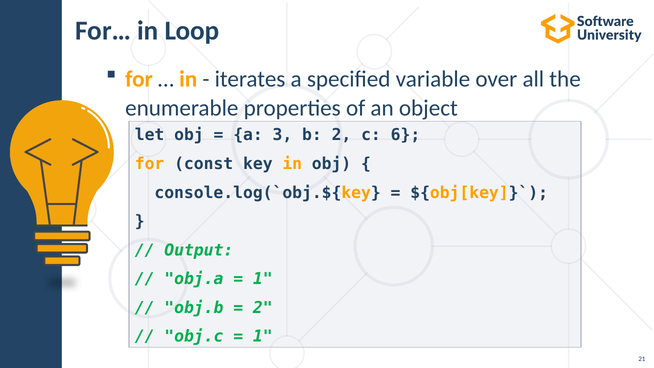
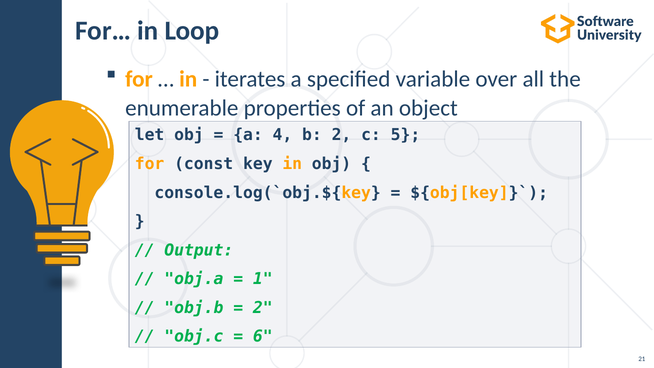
3: 3 -> 4 (282, 135)
6: 6 -> 5 (405, 135)
1: 1 -> 6 (263, 336)
